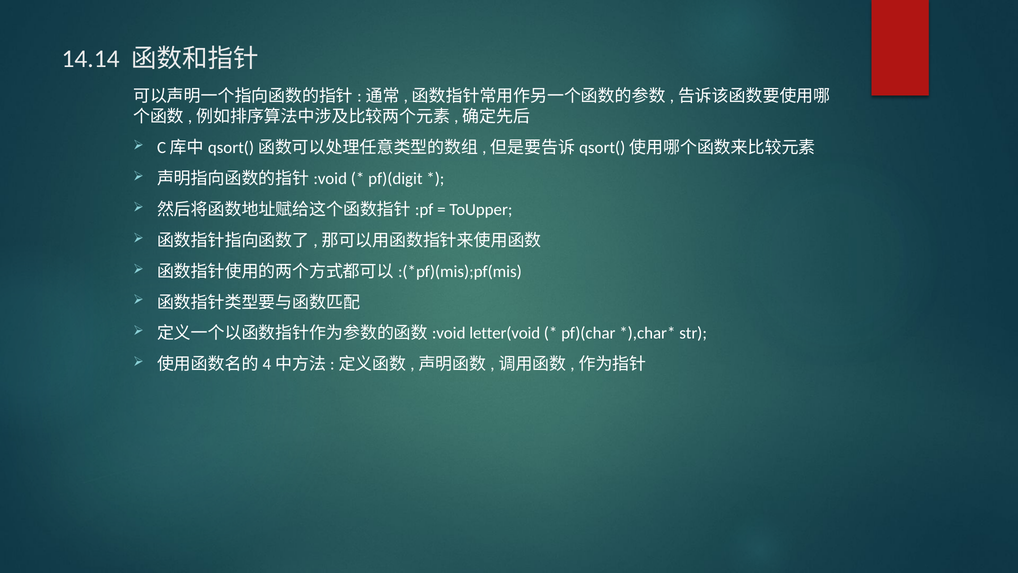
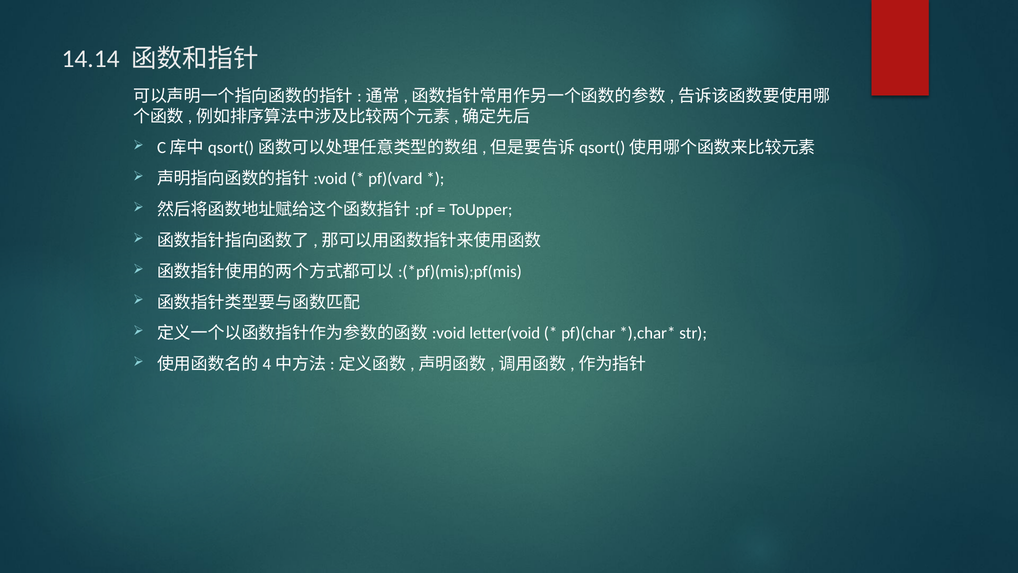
pf)(digit: pf)(digit -> pf)(vard (395, 178)
